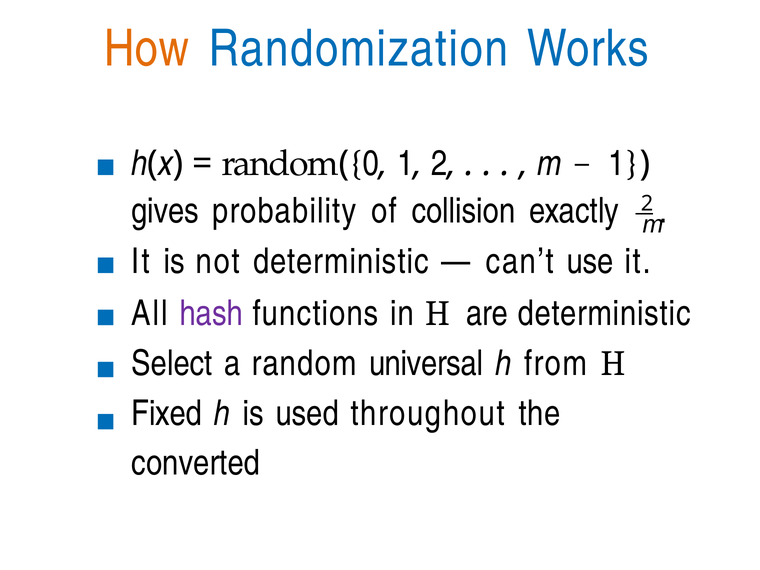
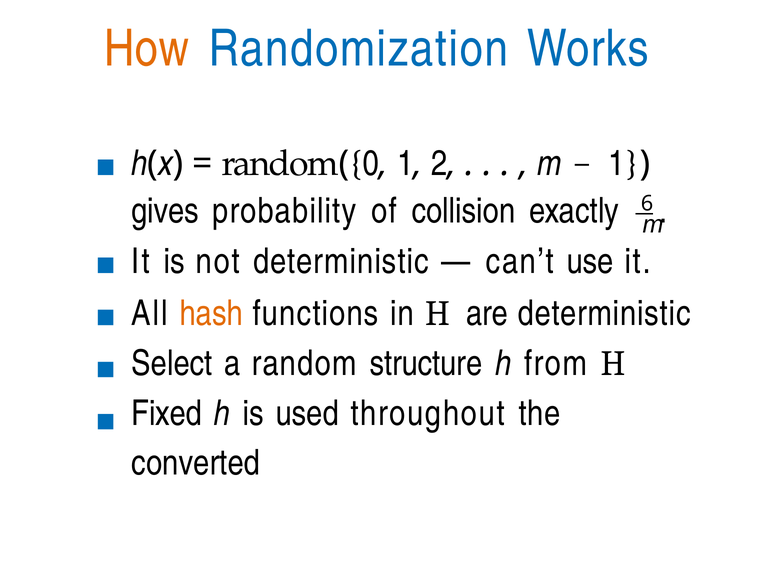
exactly 2: 2 -> 6 (647, 204)
hash colour: purple -> orange (211, 314)
universal: universal -> structure (426, 364)
